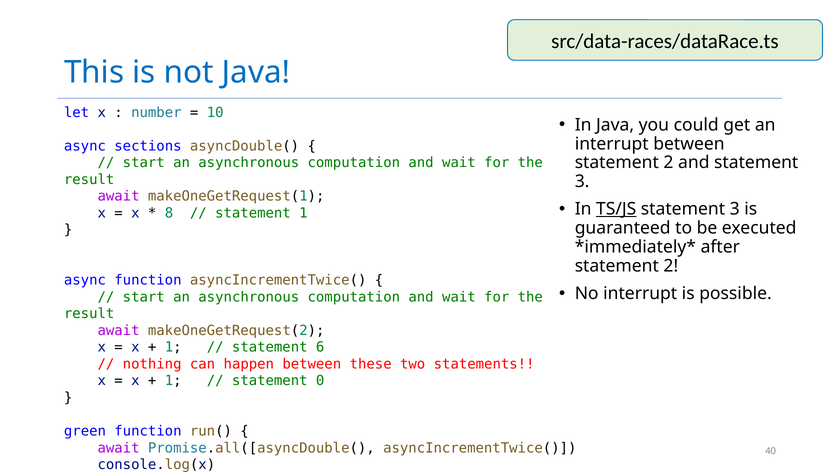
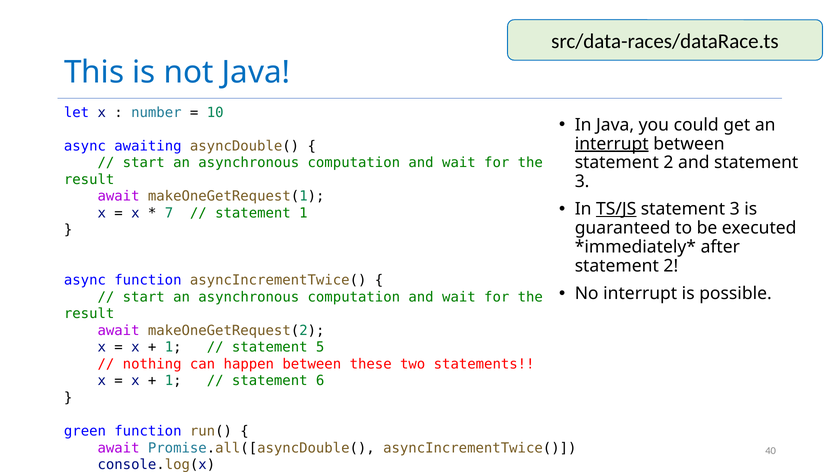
interrupt underline: none -> present (612, 144)
sections: sections -> awaiting (148, 146)
8: 8 -> 7 (169, 213)
6: 6 -> 5 (320, 348)
0: 0 -> 6 (320, 381)
